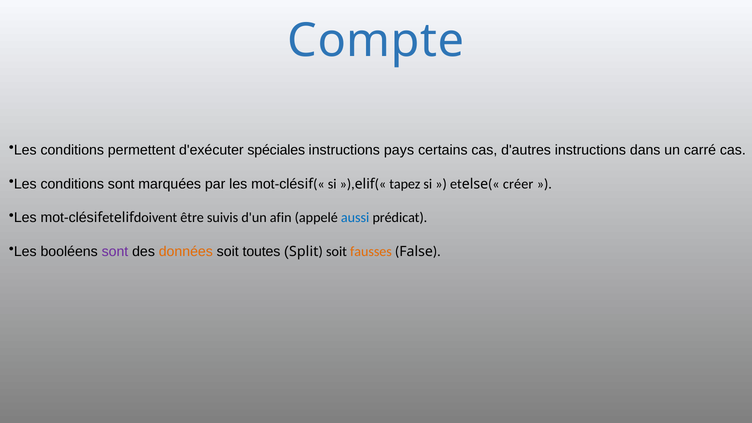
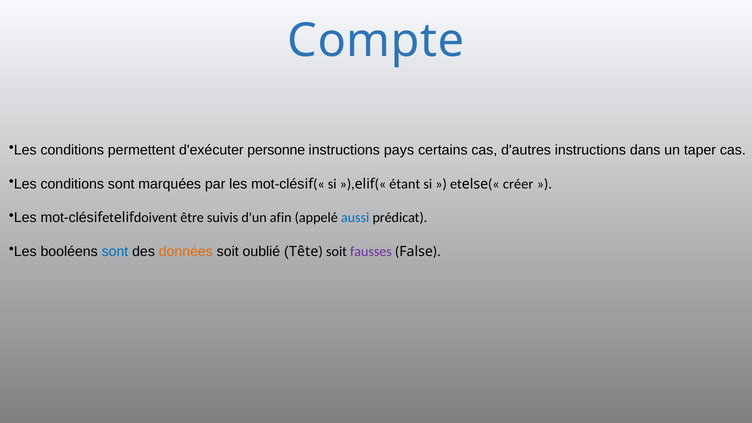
spéciales: spéciales -> personne (276, 150)
carré: carré -> taper (700, 150)
tapez: tapez -> étant (405, 184)
sont colour: purple -> blue (115, 252)
toutes: toutes -> oublié (261, 252)
Split: Split -> Tête (304, 252)
fausses colour: orange -> purple (371, 252)
